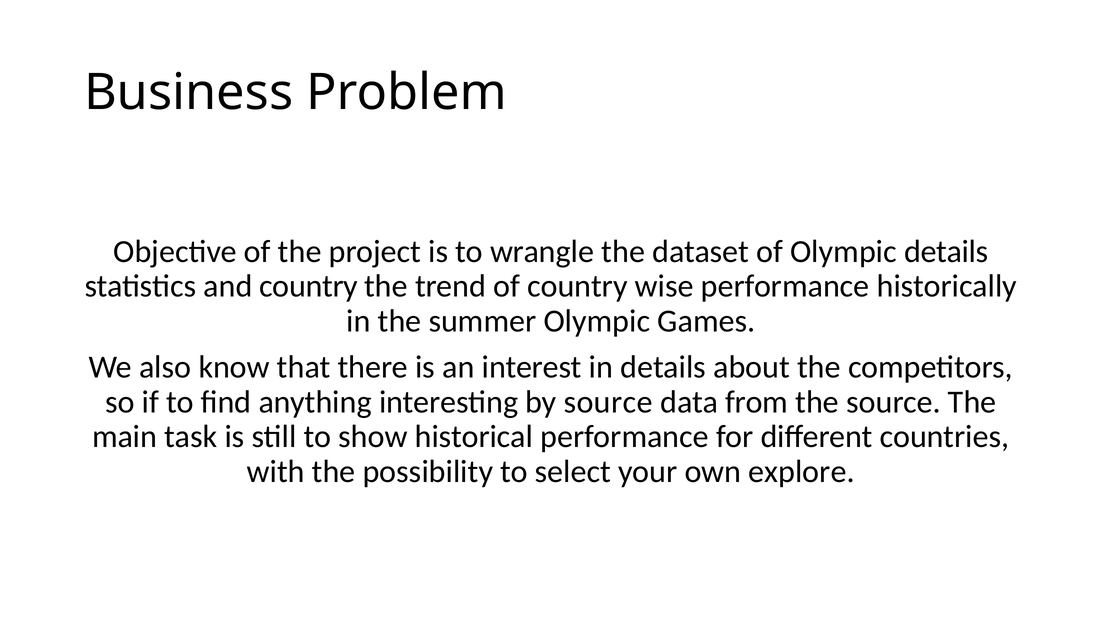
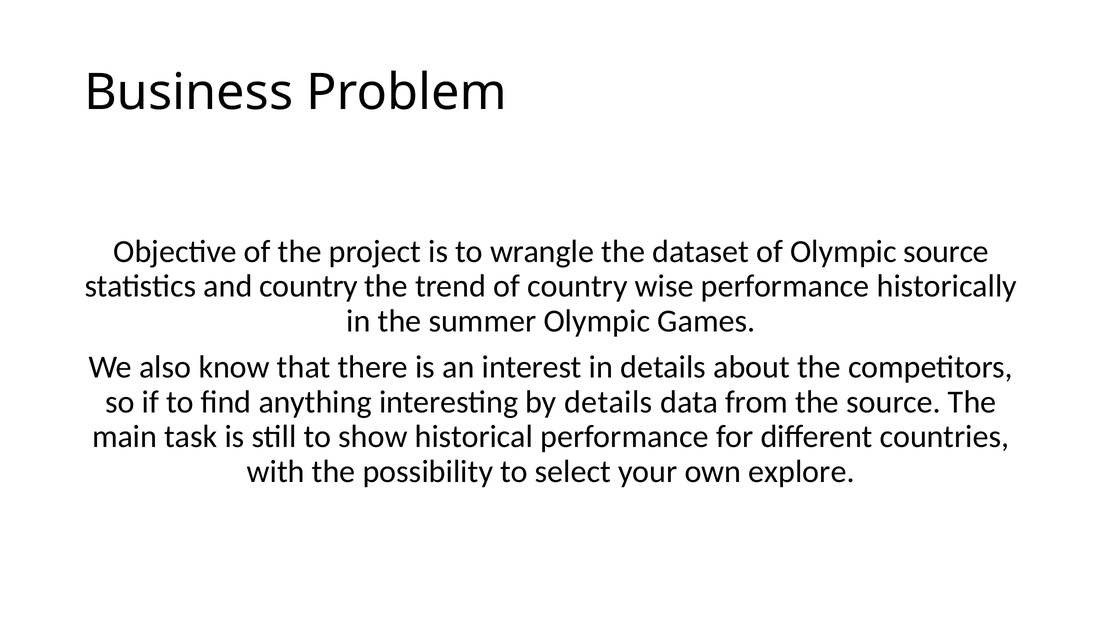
Olympic details: details -> source (946, 252)
by source: source -> details (608, 402)
